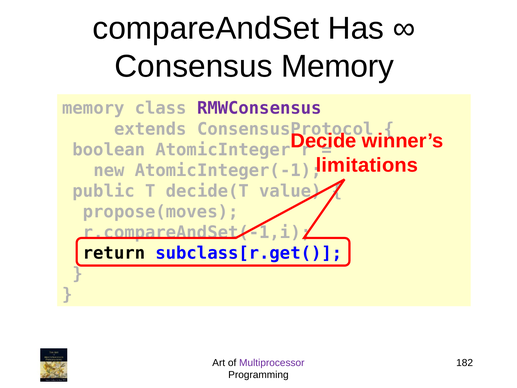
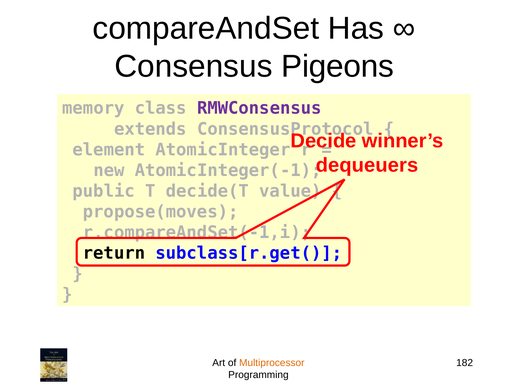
Consensus Memory: Memory -> Pigeons (338, 66)
boolean: boolean -> element (109, 150)
limitations: limitations -> dequeuers (367, 165)
Multiprocessor colour: purple -> orange (272, 363)
